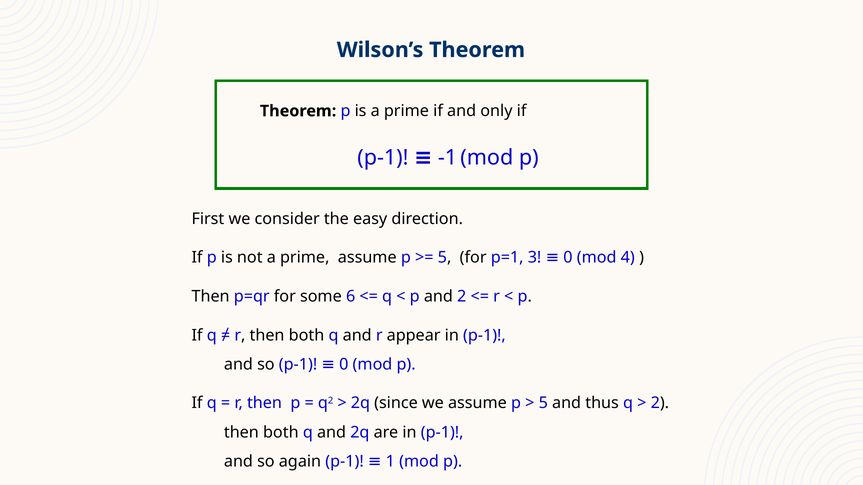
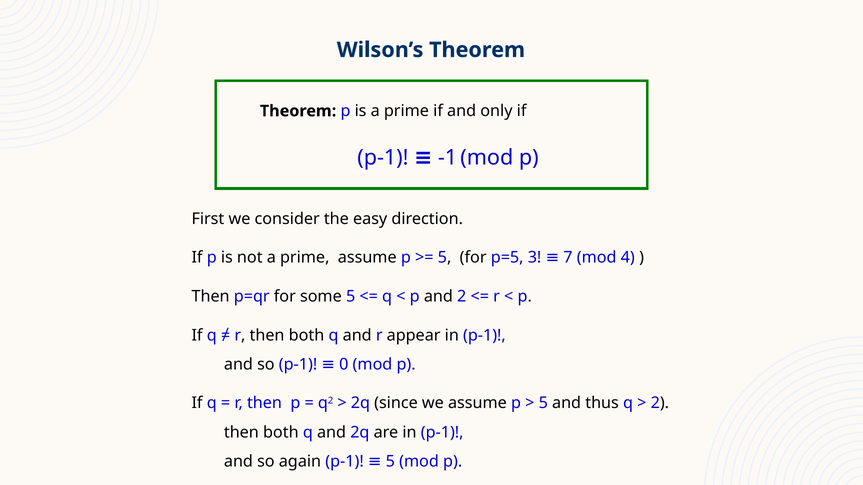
p=1: p=1 -> p=5 (507, 258)
3 0: 0 -> 7 (568, 258)
some 6: 6 -> 5 (351, 297)
p-1 1: 1 -> 5 (390, 462)
